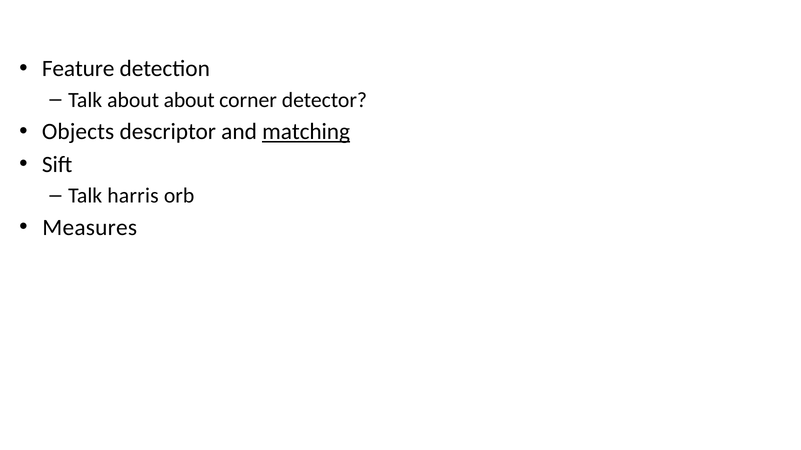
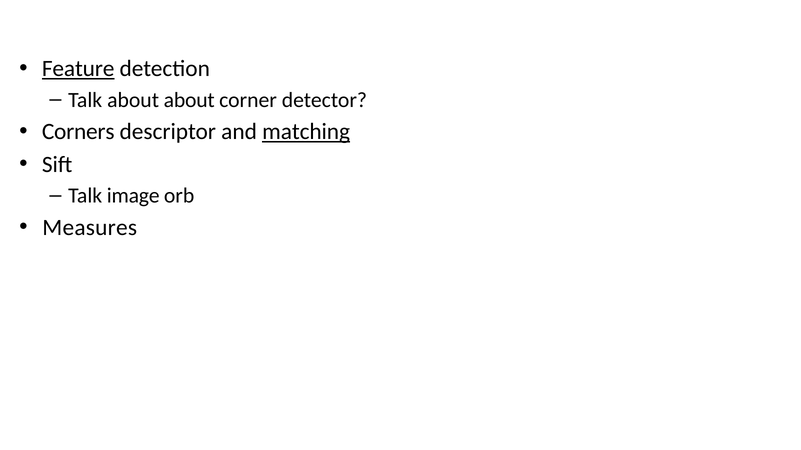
Feature underline: none -> present (78, 69)
Objects: Objects -> Corners (78, 132)
harris: harris -> image (133, 196)
